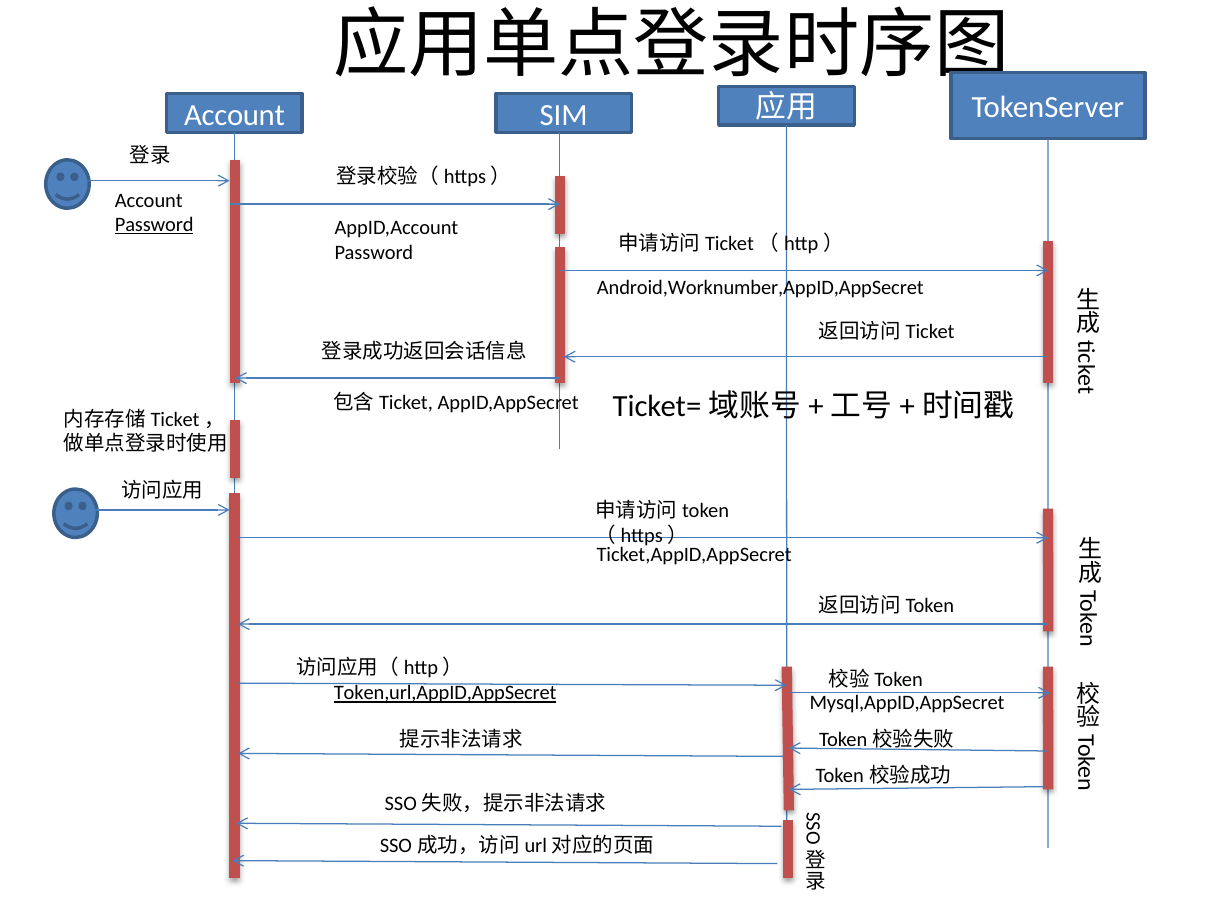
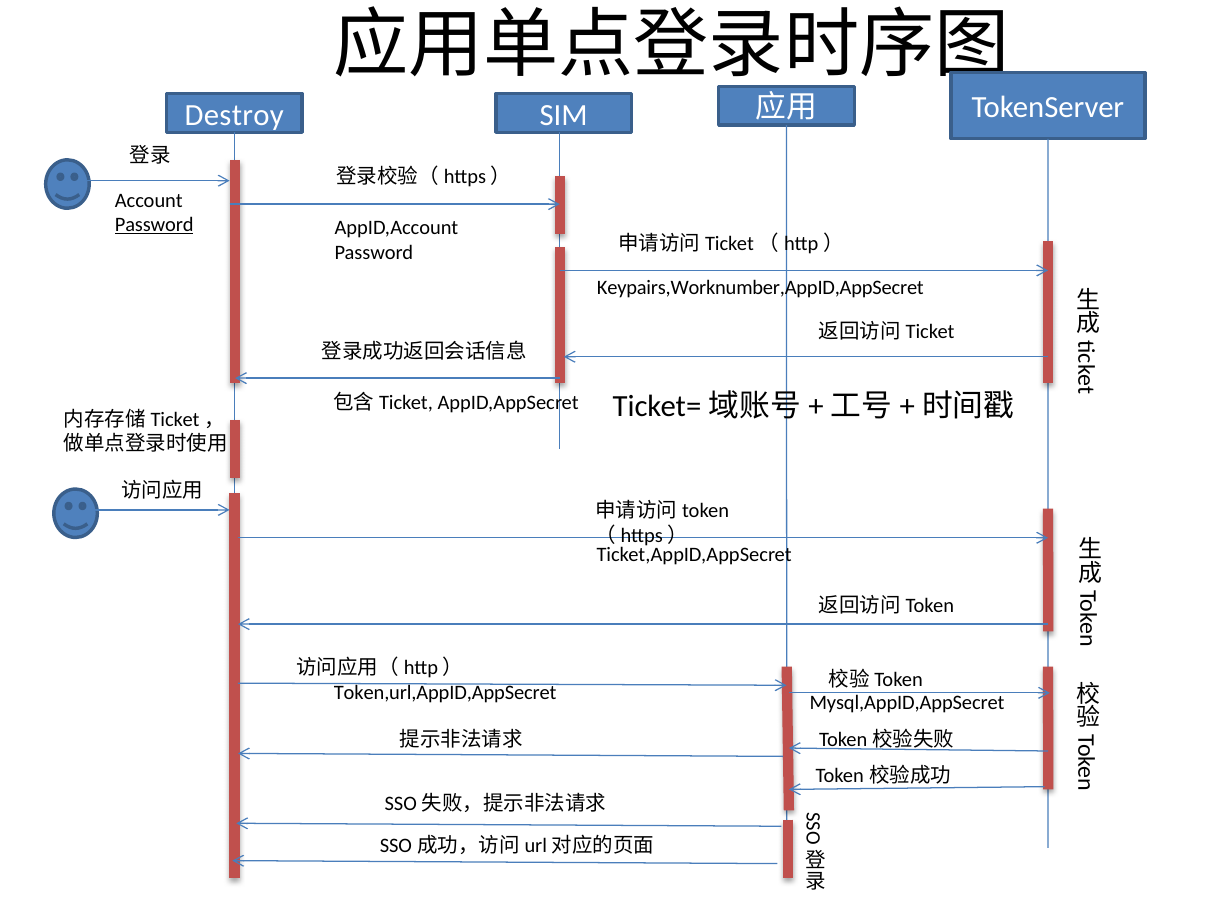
Account: Account -> Destroy (234, 115)
Android,Worknumber,AppID,AppSecret: Android,Worknumber,AppID,AppSecret -> Keypairs,Worknumber,AppID,AppSecret (760, 288)
Token,url,AppID,AppSecret underline: present -> none (445, 693)
